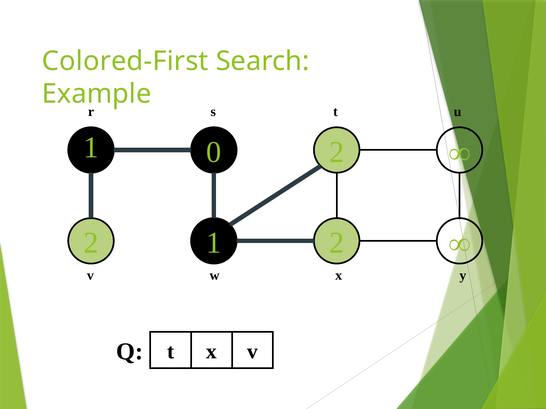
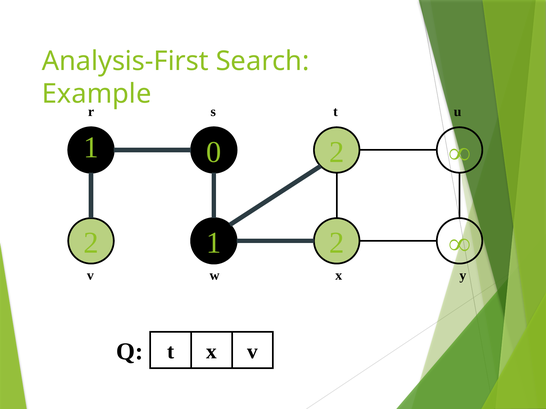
Colored-First: Colored-First -> Analysis-First (125, 61)
